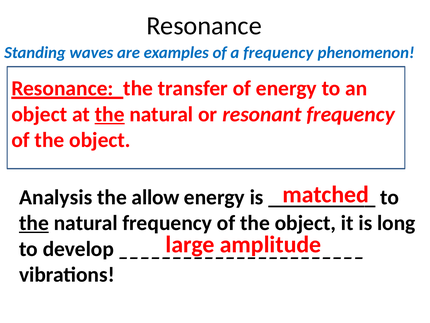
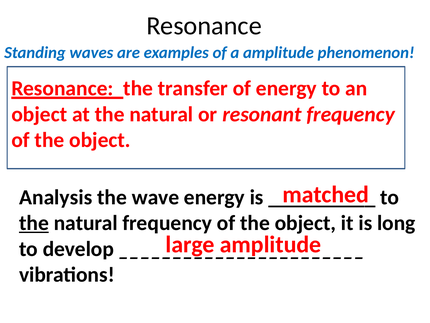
a frequency: frequency -> amplitude (278, 53)
the underline: present -> none (110, 114)
allow: allow -> wave (155, 197)
